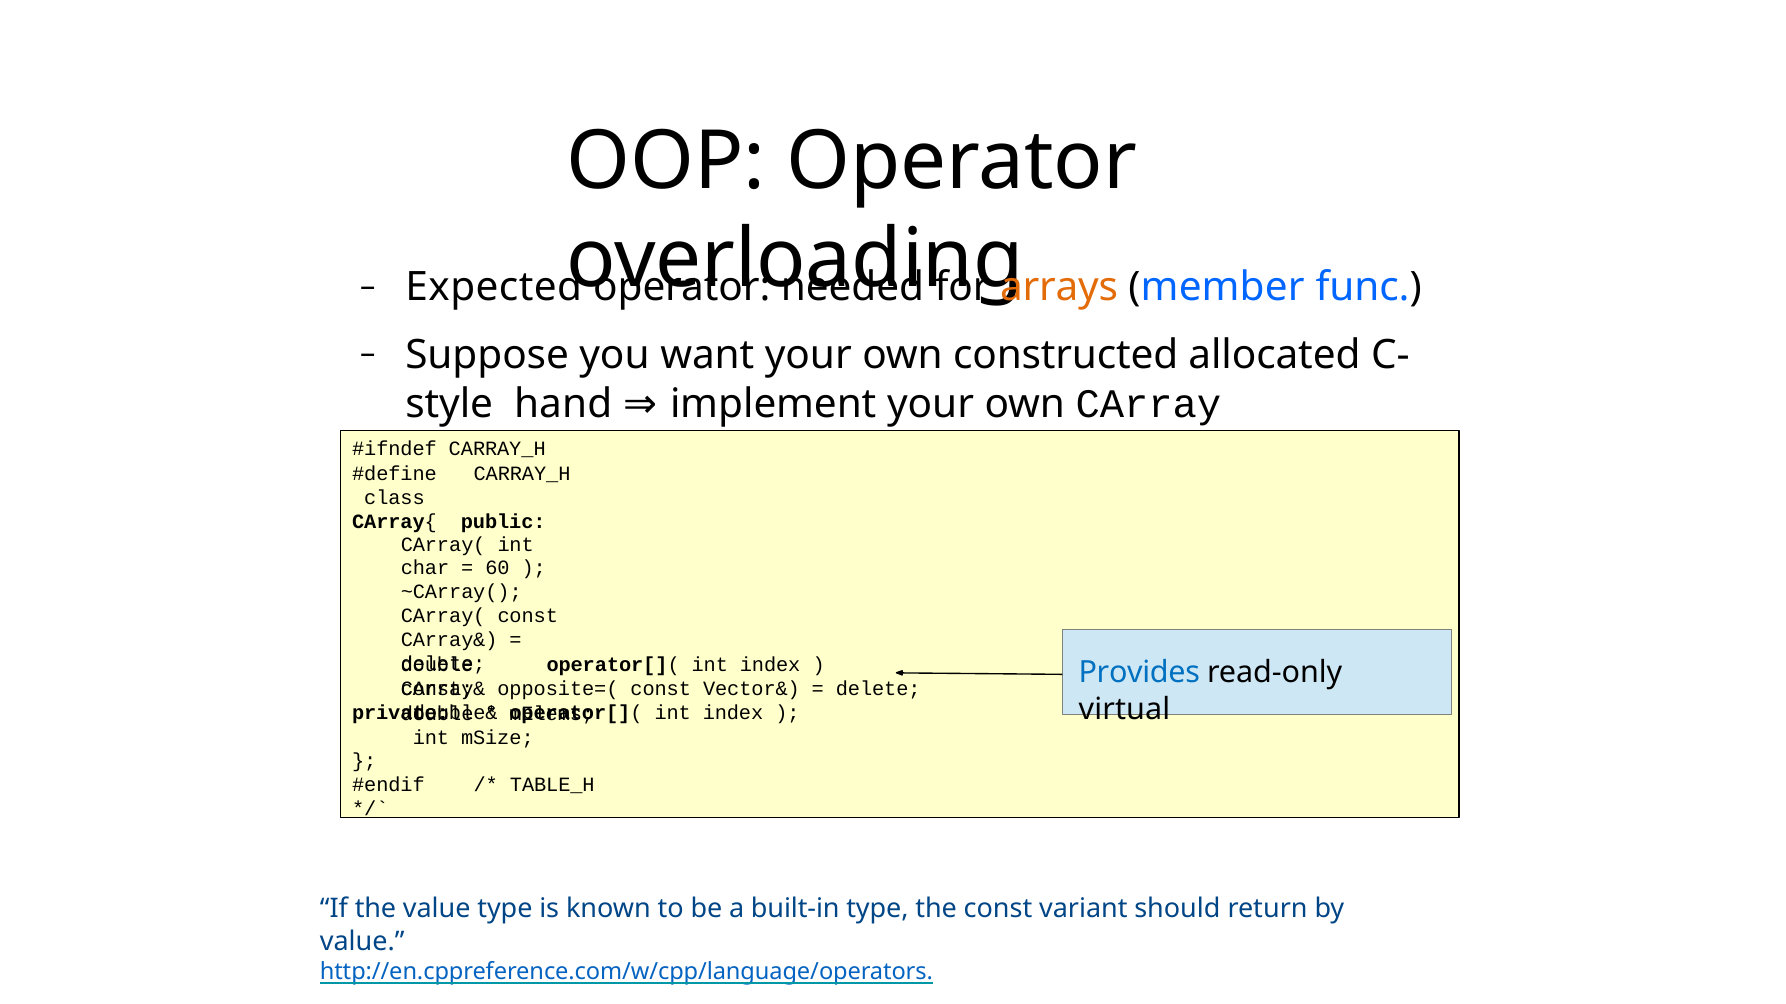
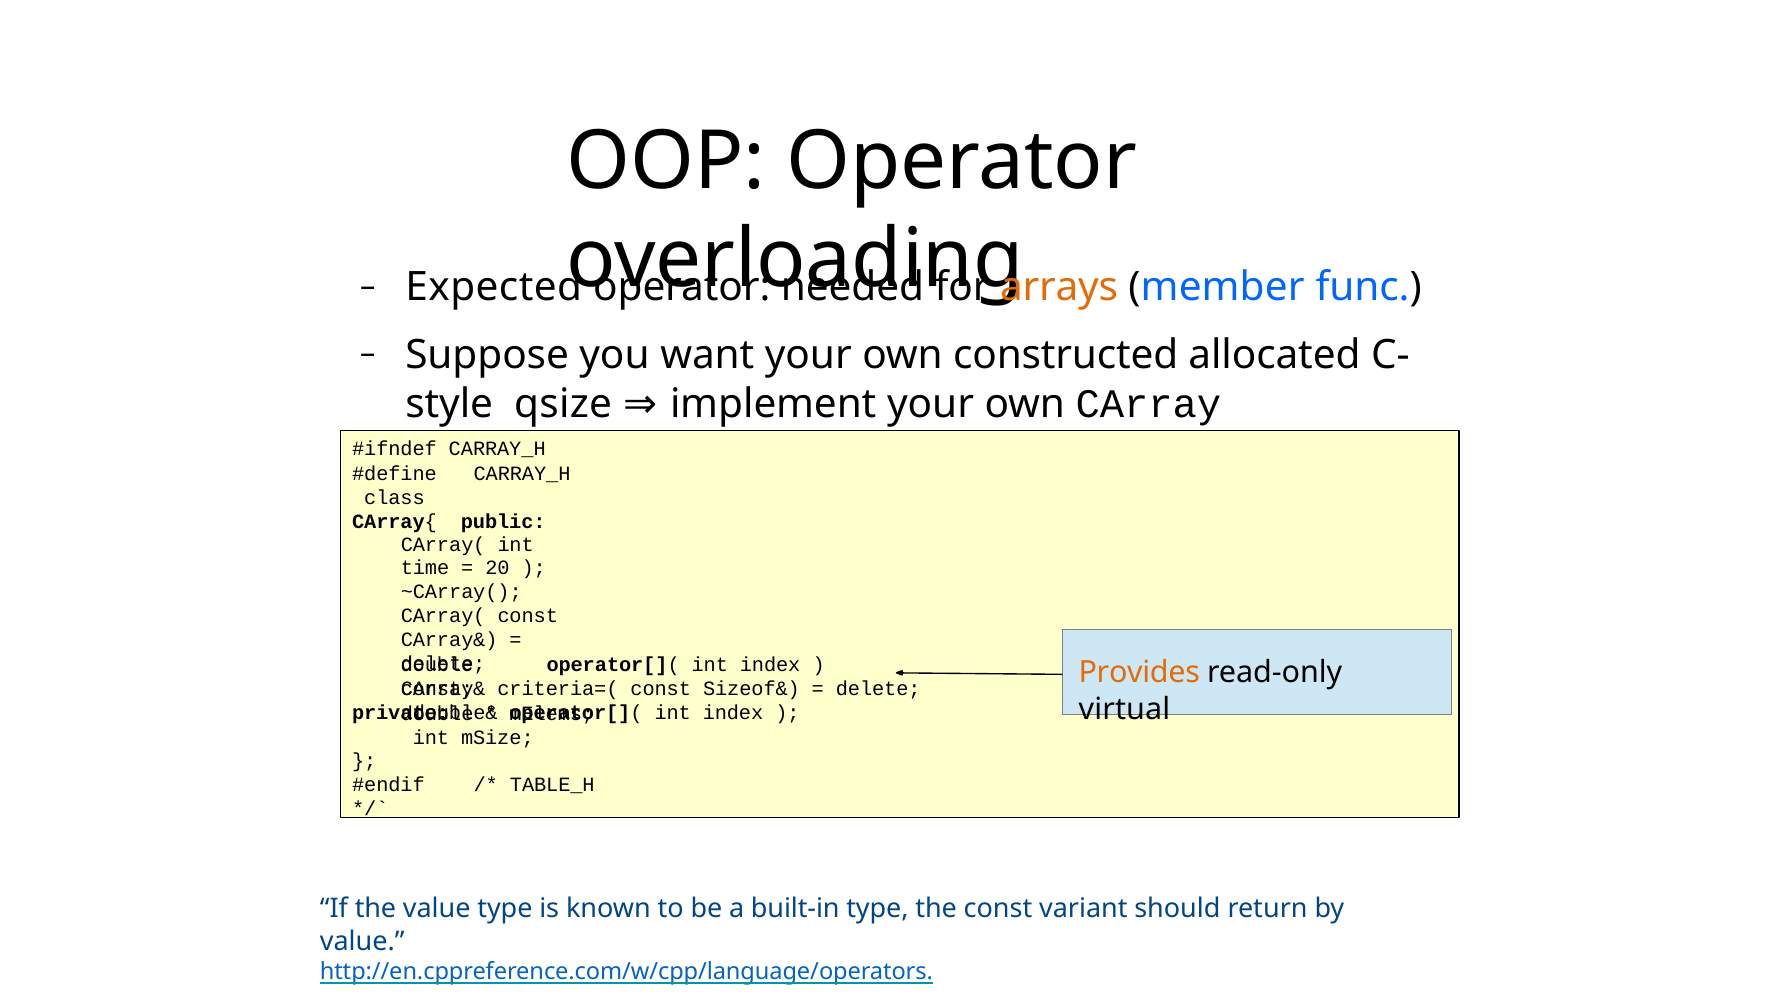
hand: hand -> qsize (563, 404)
char: char -> time (425, 568)
60: 60 -> 20 (498, 568)
Provides colour: blue -> orange (1139, 673)
opposite=(: opposite=( -> criteria=( (558, 689)
Vector&: Vector& -> Sizeof& (751, 689)
